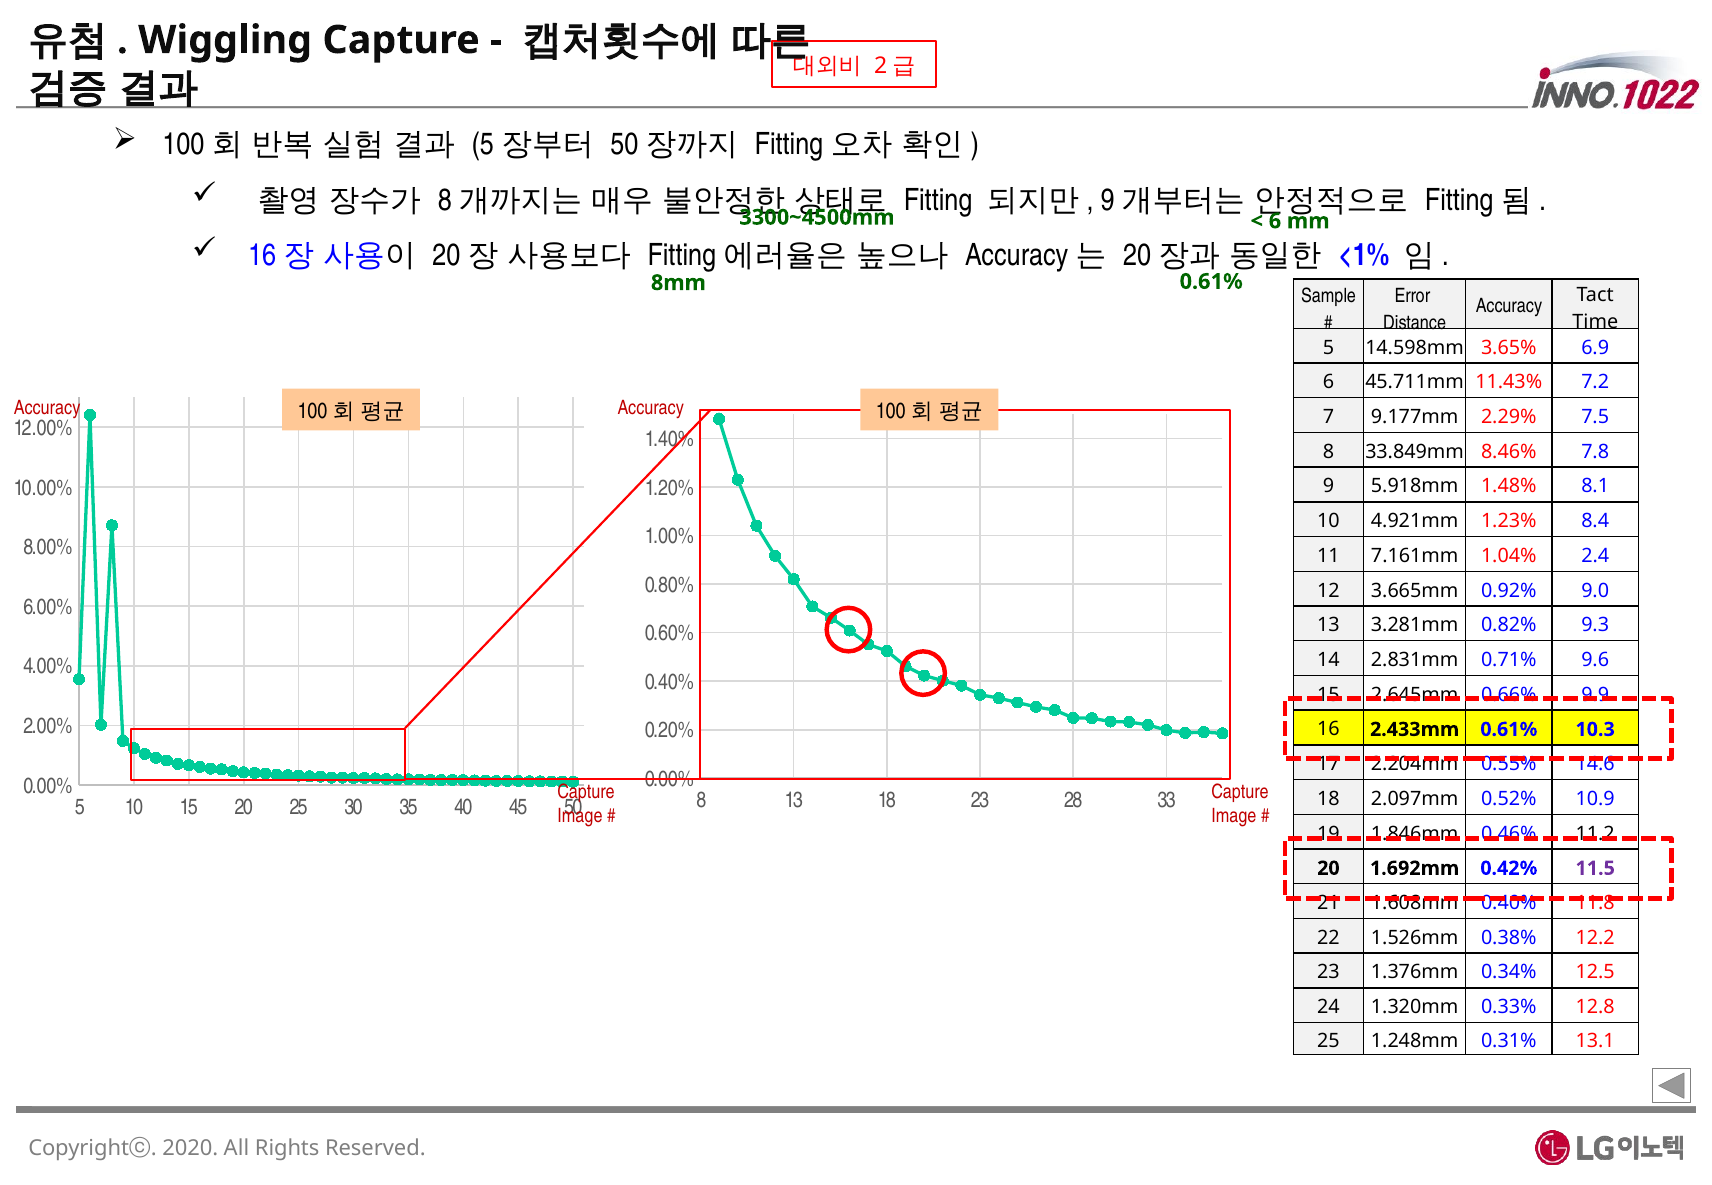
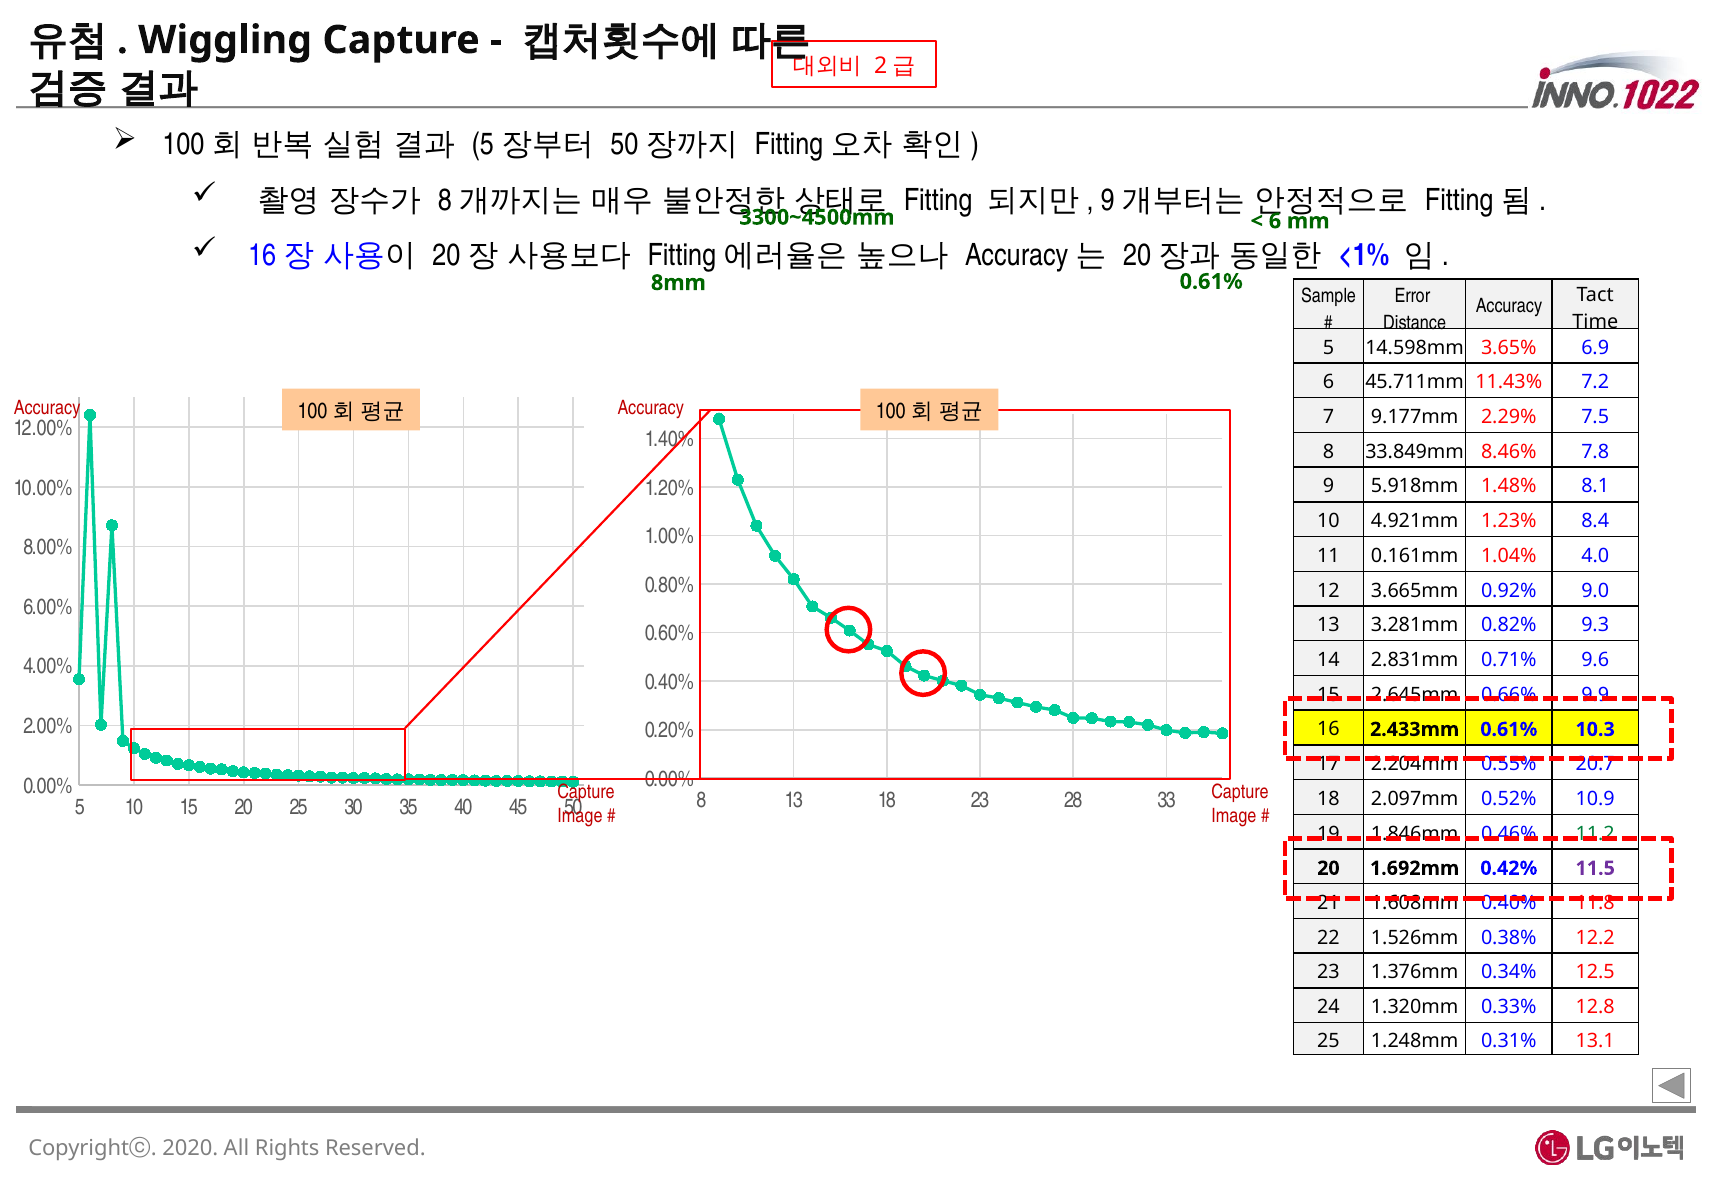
7.161mm: 7.161mm -> 0.161mm (1415, 556)
2.4: 2.4 -> 4.0 (1595, 556)
14.6: 14.6 -> 20.7 (1595, 764)
11.2 colour: black -> green (1595, 834)
